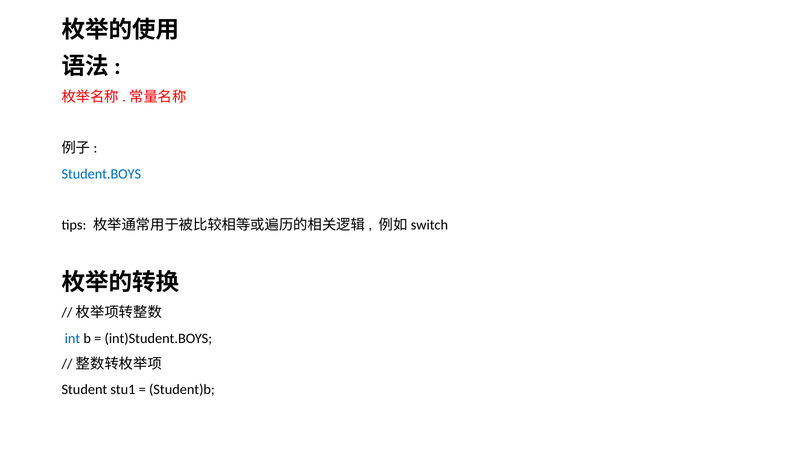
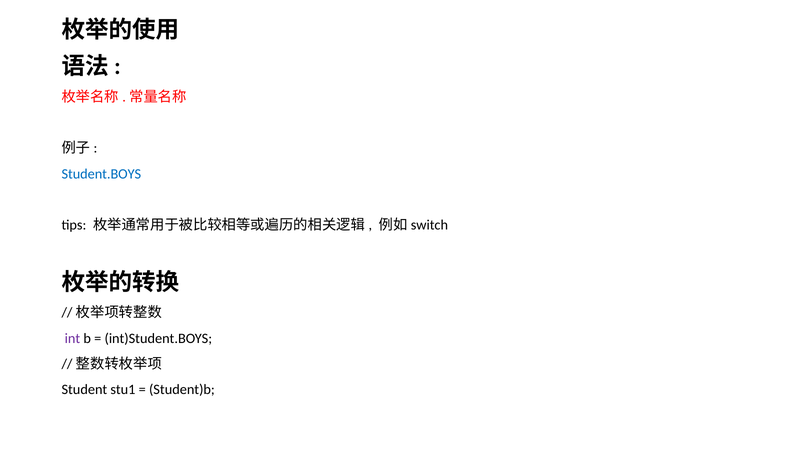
int colour: blue -> purple (72, 338)
